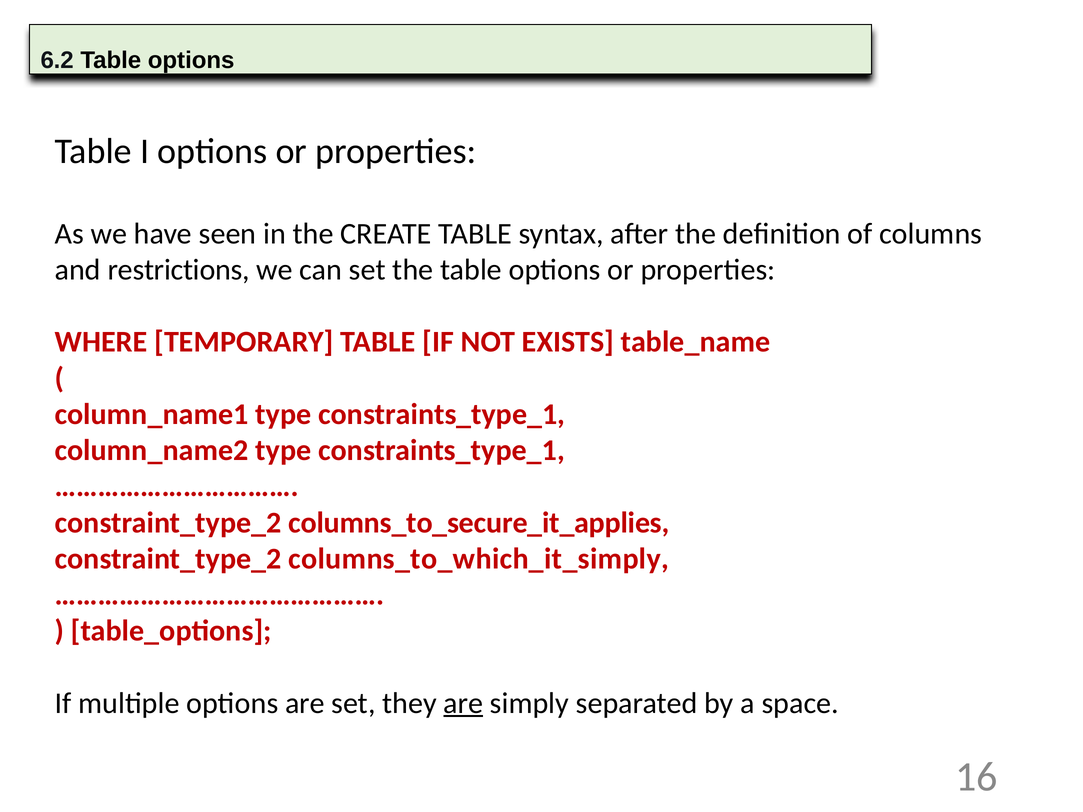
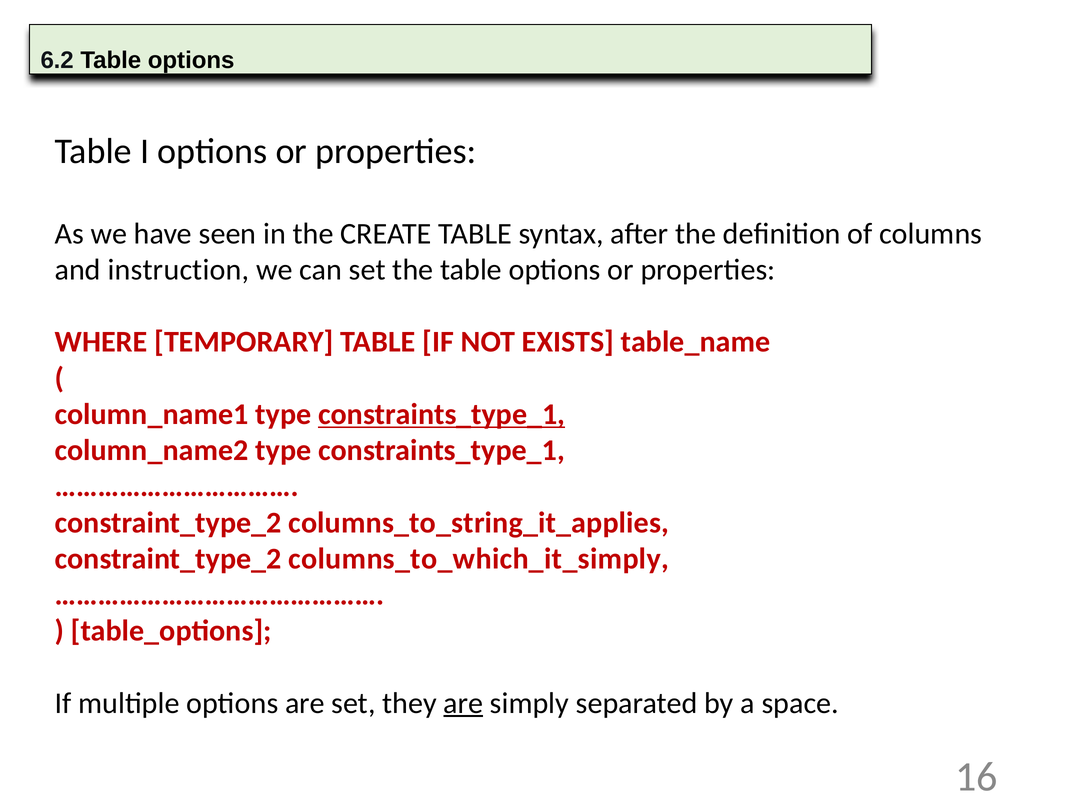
restrictions: restrictions -> instruction (178, 270)
constraints_type_1 underline: none -> present (442, 414)
columns_to_secure_it_applies: columns_to_secure_it_applies -> columns_to_string_it_applies (479, 523)
